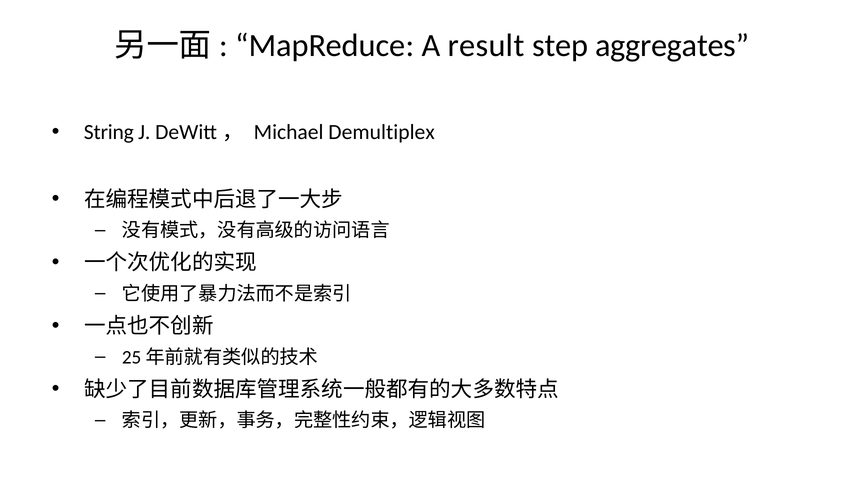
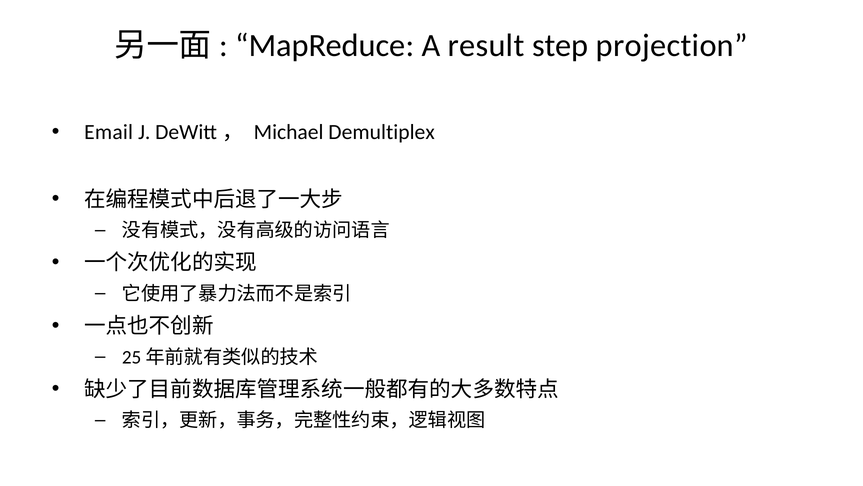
aggregates: aggregates -> projection (672, 45)
String: String -> Email (109, 132)
